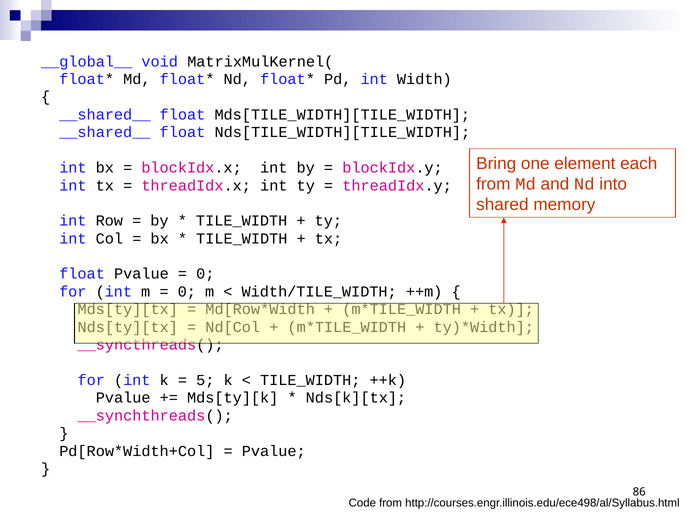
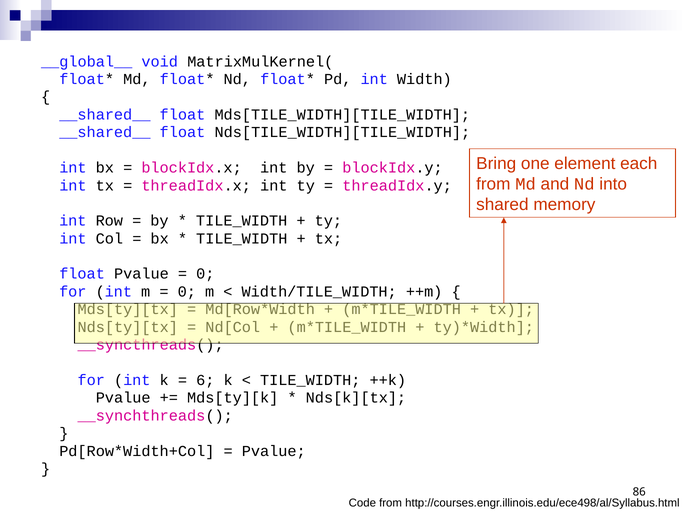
5: 5 -> 6 (205, 380)
